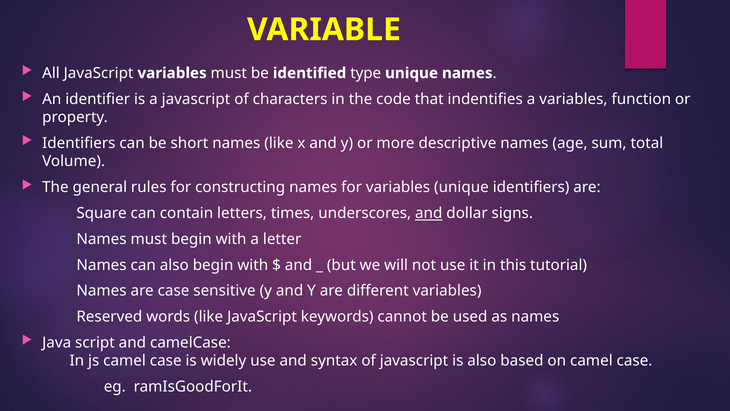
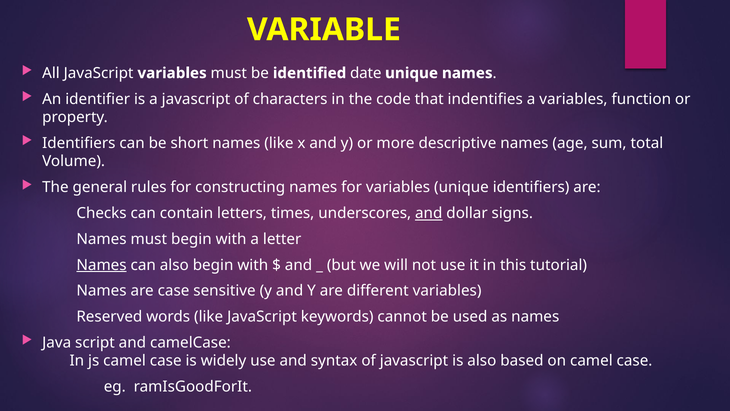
type: type -> date (366, 73)
Square: Square -> Checks (102, 213)
Names underline: none -> present (102, 265)
